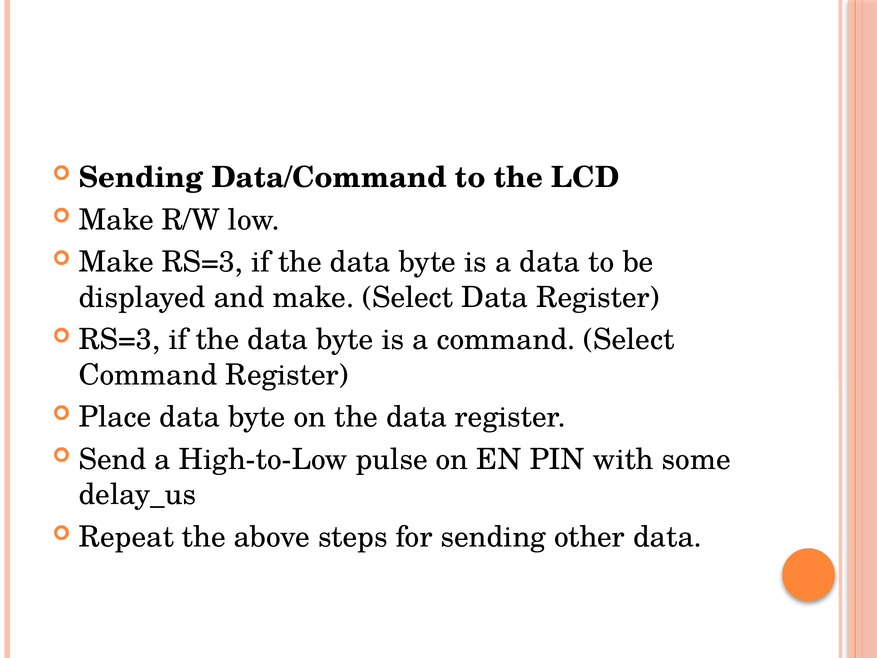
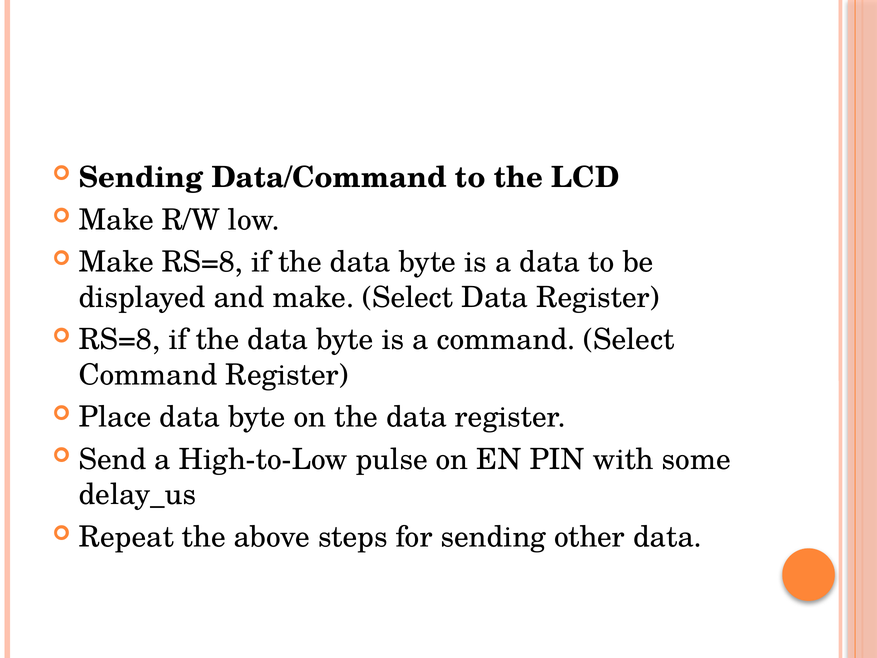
Make RS=3: RS=3 -> RS=8 (203, 262)
RS=3: RS=3 -> RS=8 (120, 340)
